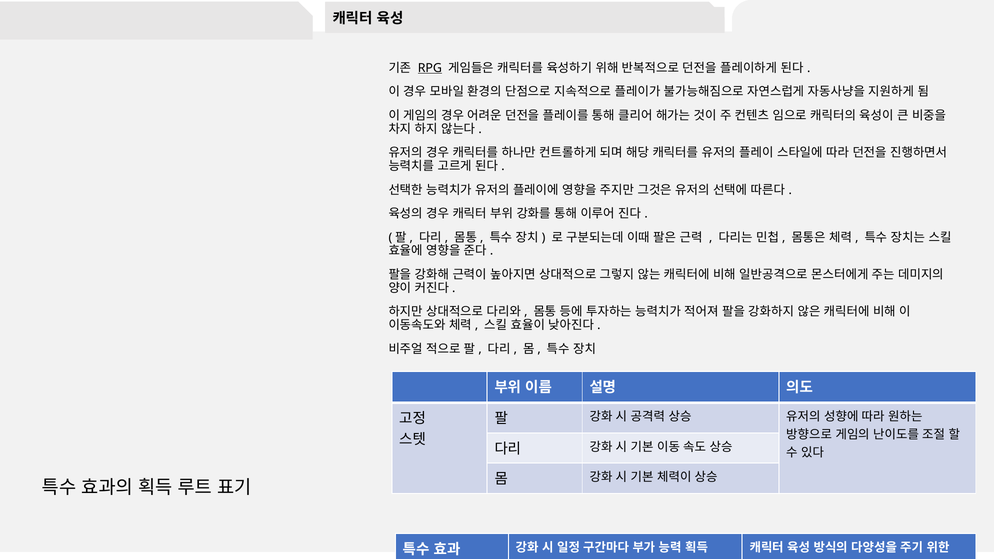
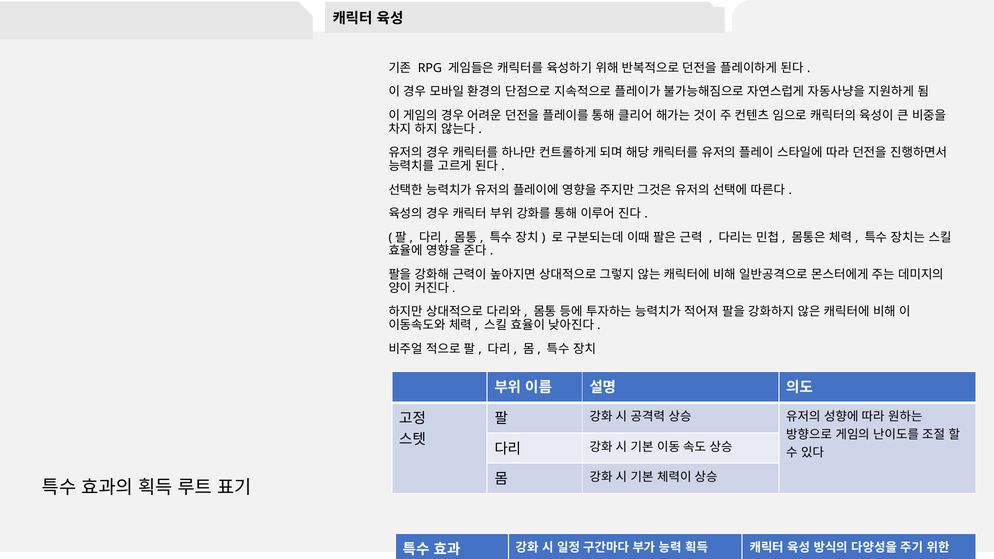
RPG underline: present -> none (430, 68)
